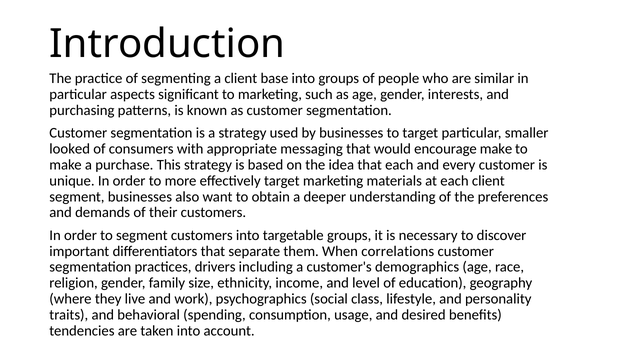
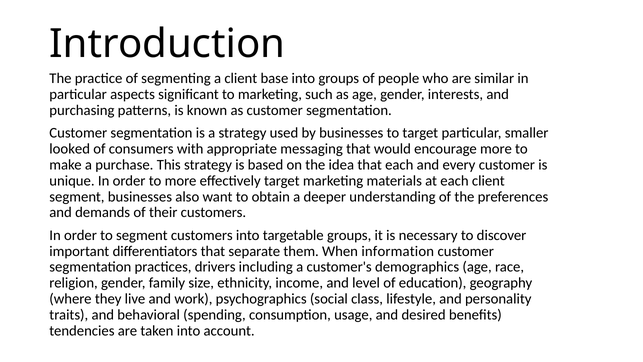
encourage make: make -> more (496, 149)
correlations: correlations -> information (398, 251)
